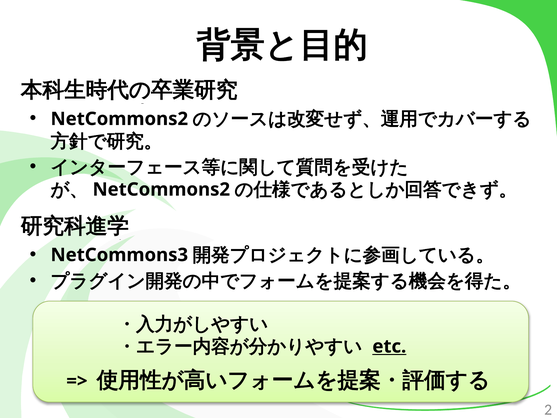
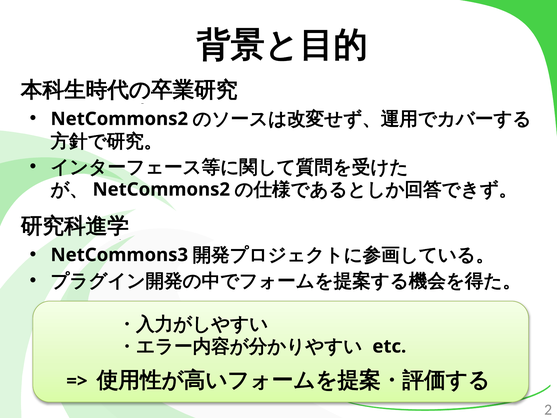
etc underline: present -> none (389, 346)
